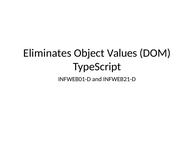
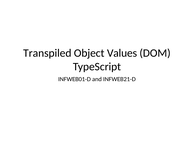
Eliminates: Eliminates -> Transpiled (47, 53)
